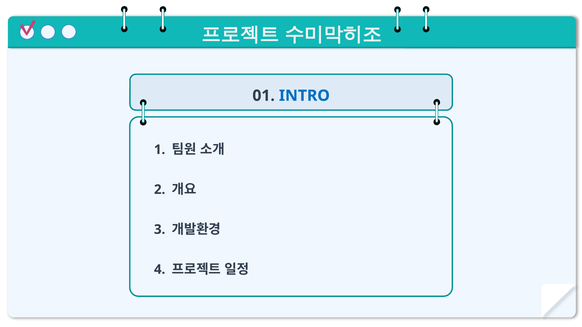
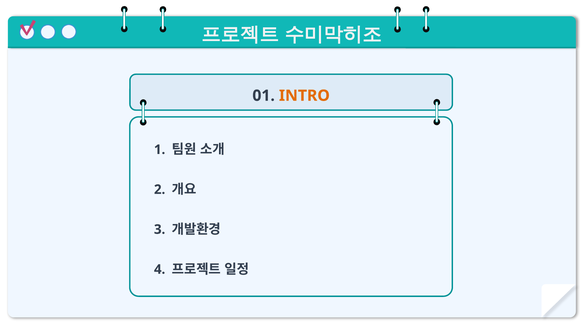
INTRO colour: blue -> orange (304, 96)
